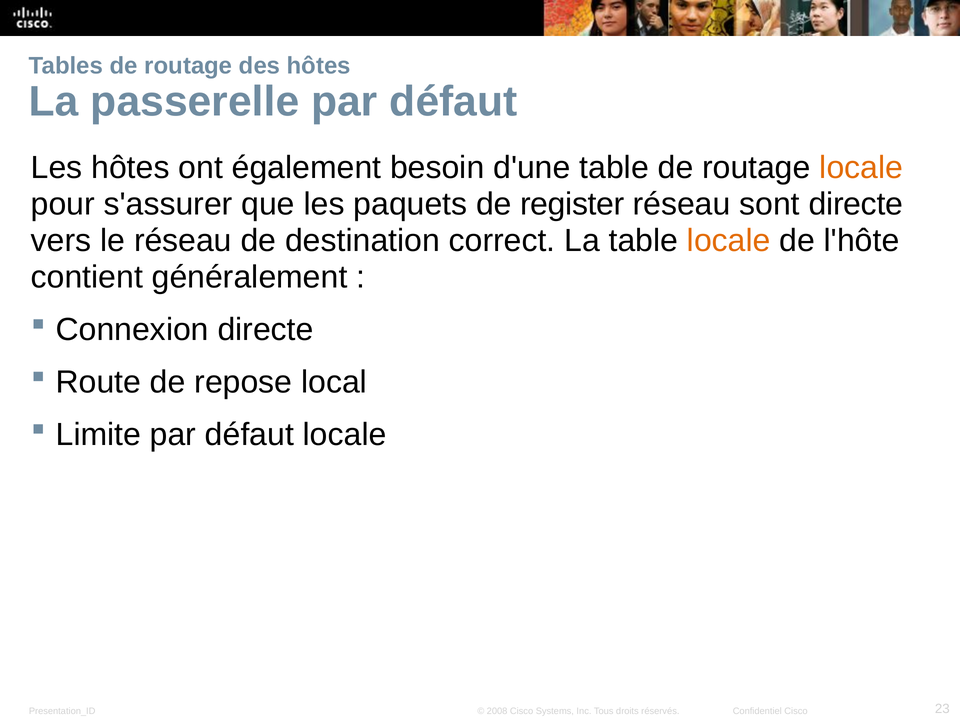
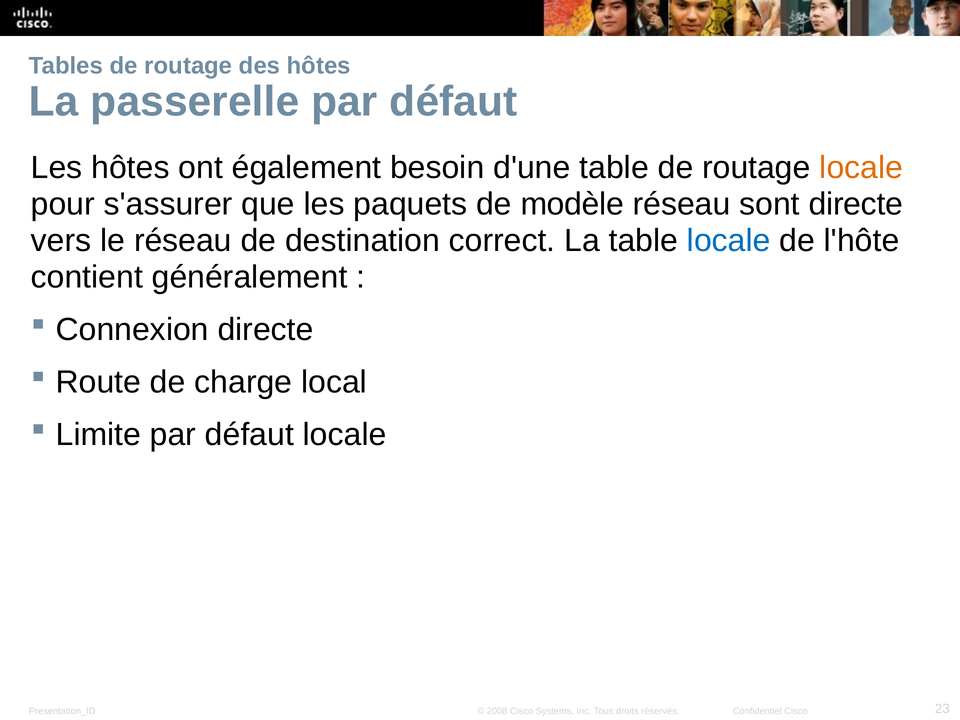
register: register -> modèle (572, 204)
locale colour: orange -> blue (729, 241)
repose: repose -> charge (243, 382)
